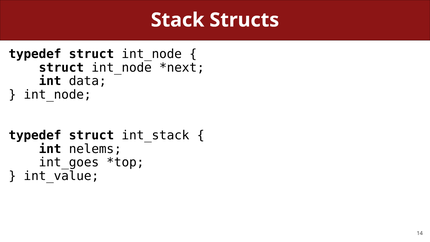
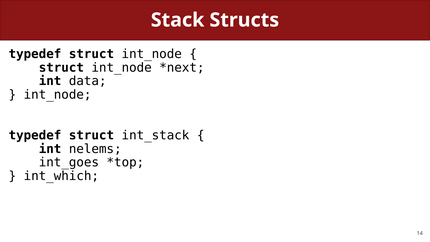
int_value: int_value -> int_which (61, 176)
